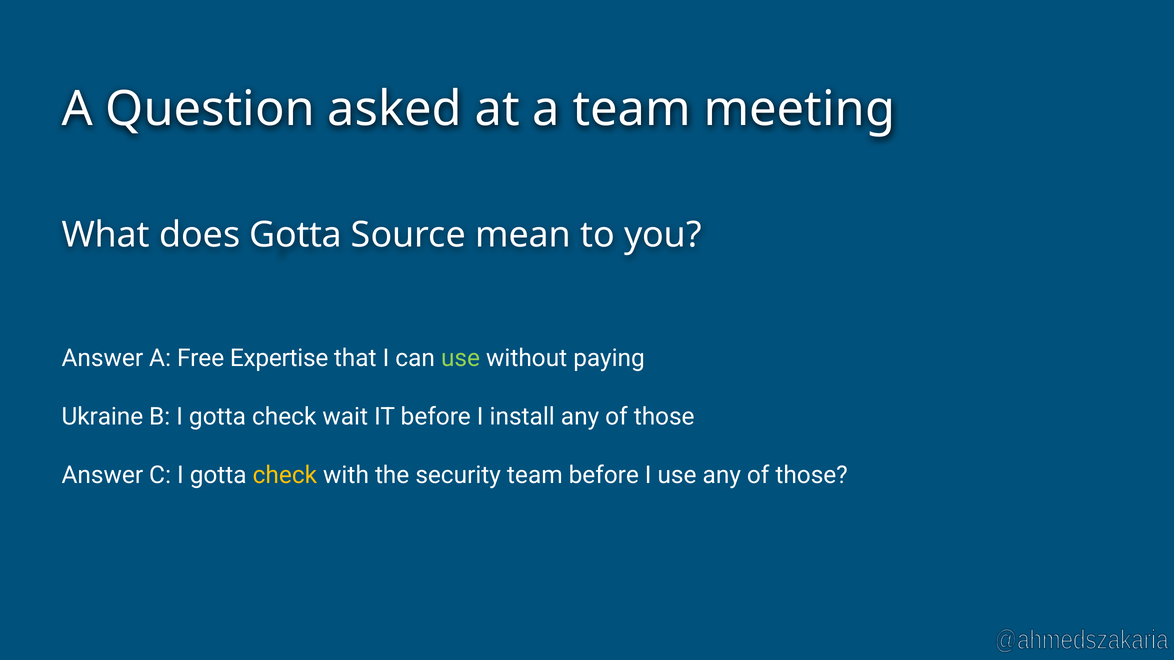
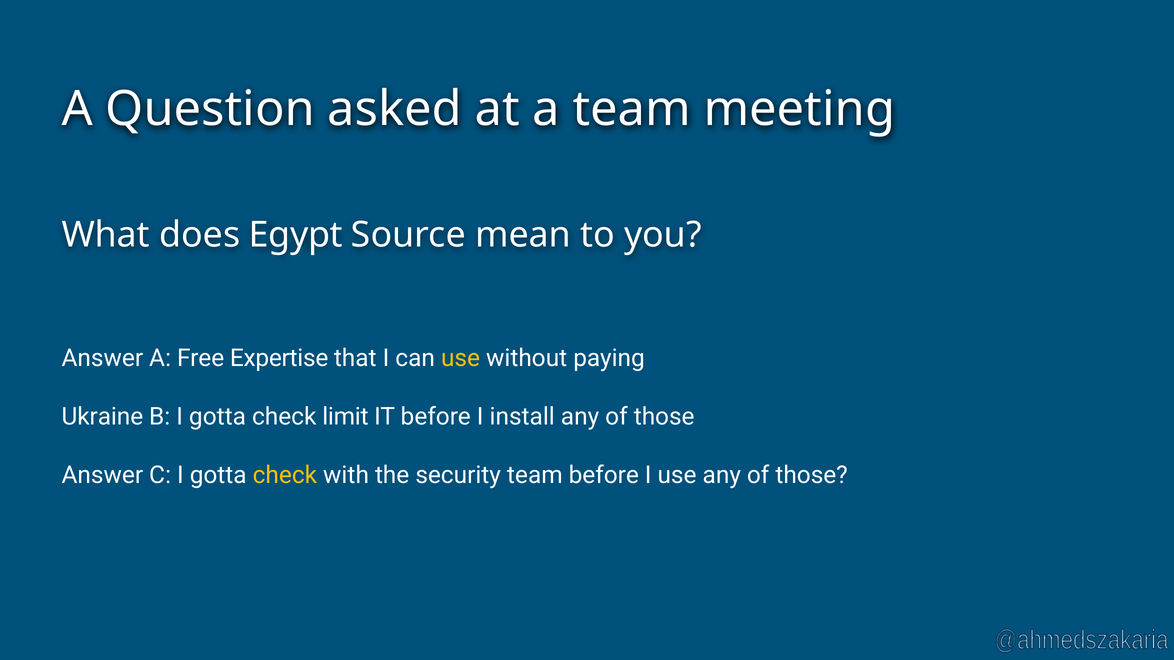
does Gotta: Gotta -> Egypt (296, 235)
use colour: light green -> yellow (461, 358)
wait: wait -> limit (345, 417)
